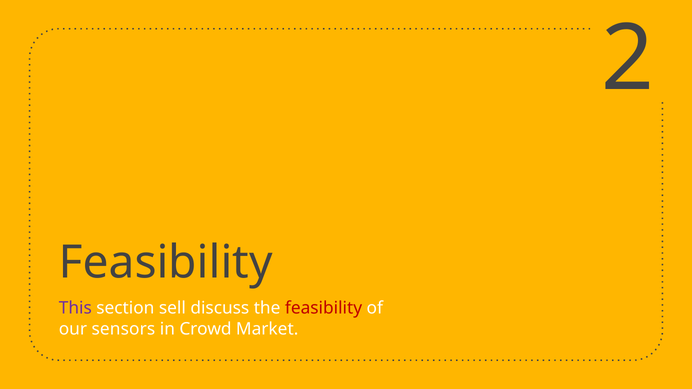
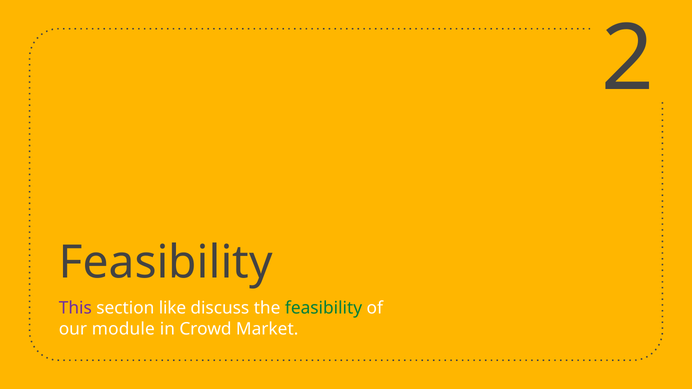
sell: sell -> like (172, 308)
feasibility colour: red -> green (324, 308)
sensors: sensors -> module (123, 329)
